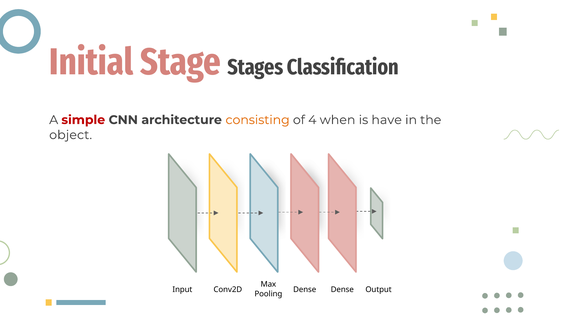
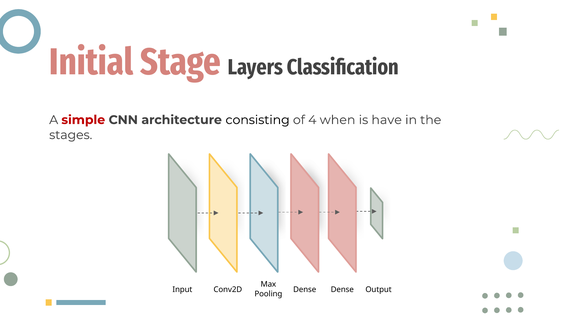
Stages: Stages -> Layers (255, 67)
consisting colour: orange -> black (258, 120)
object: object -> stages (71, 135)
